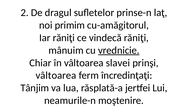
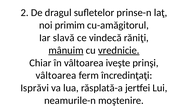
Iar răniţi: răniţi -> slavă (64, 38)
mânuim underline: none -> present (66, 50)
slavei: slavei -> iveşte (118, 63)
Tânjim: Tânjim -> Isprăvi (35, 88)
